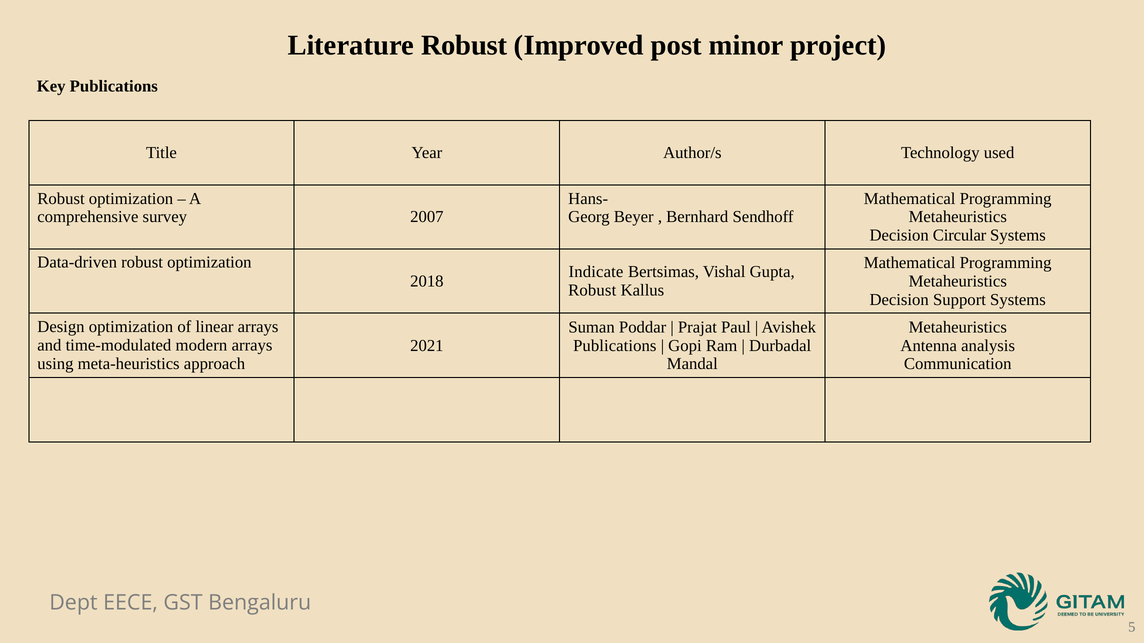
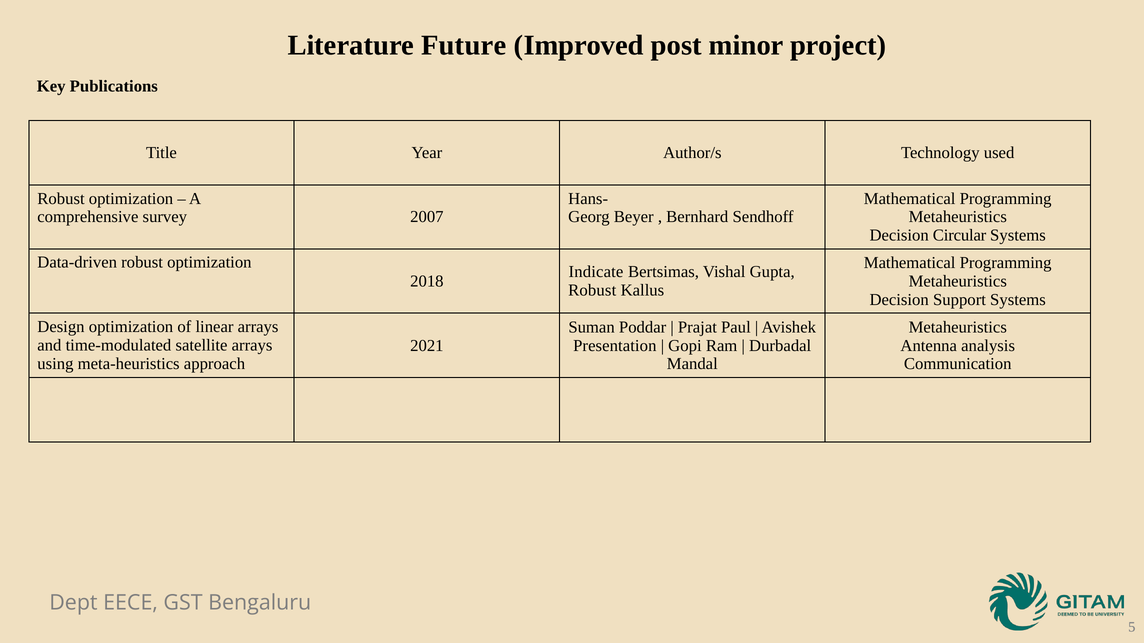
Literature Robust: Robust -> Future (464, 45)
modern: modern -> satellite (202, 346)
Publications: Publications -> Presentation (615, 346)
